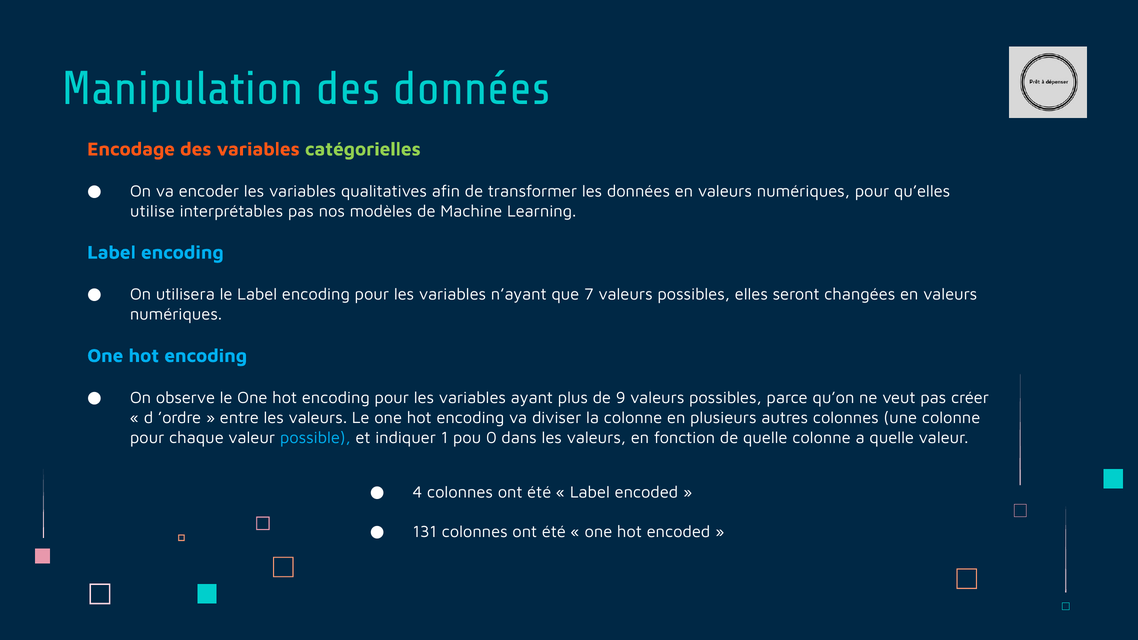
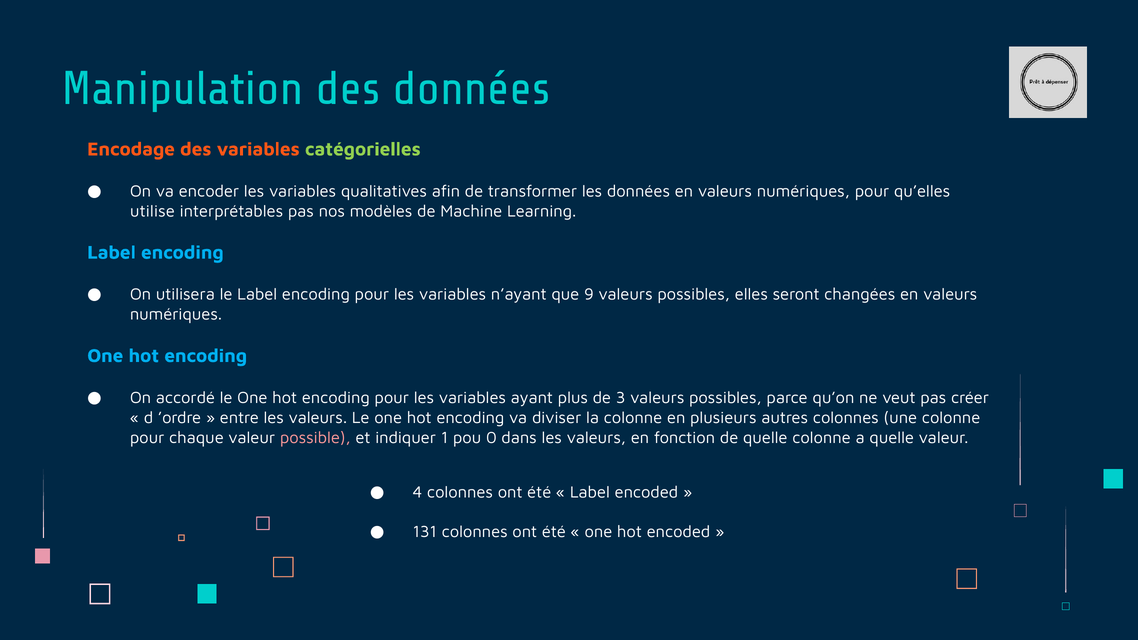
7: 7 -> 9 (589, 295)
observe: observe -> accordé (185, 398)
9: 9 -> 3 (621, 398)
possible colour: light blue -> pink (315, 438)
